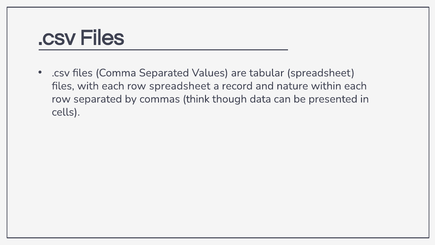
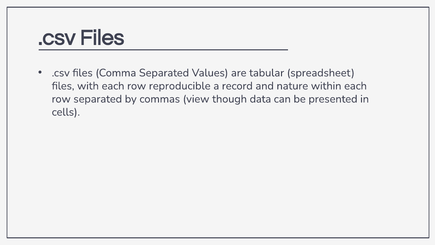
row spreadsheet: spreadsheet -> reproducible (180, 86)
think: think -> view (196, 99)
